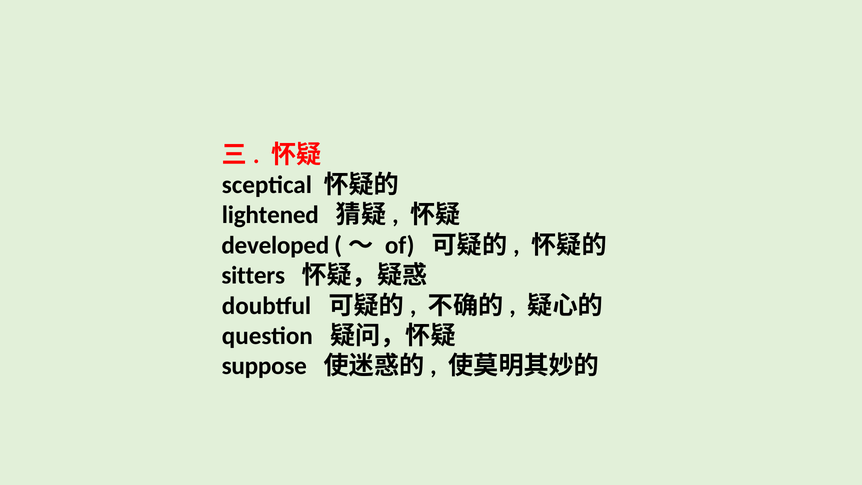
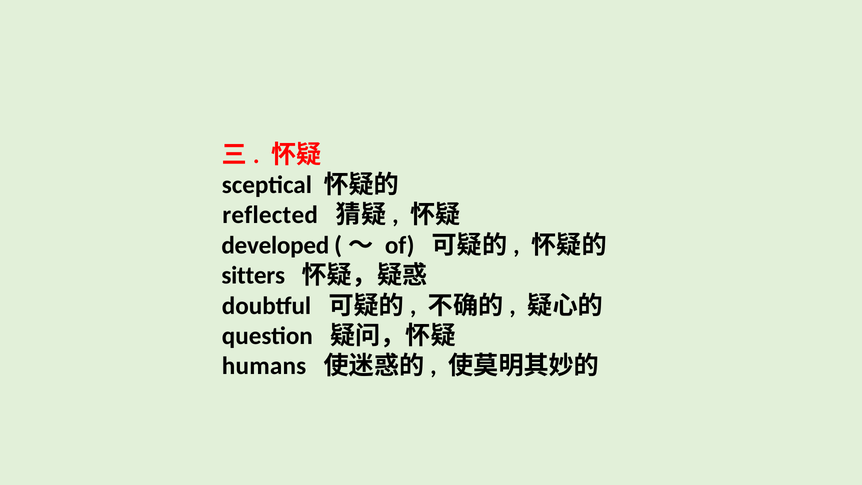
lightened: lightened -> reflected (270, 215)
suppose: suppose -> humans (264, 366)
